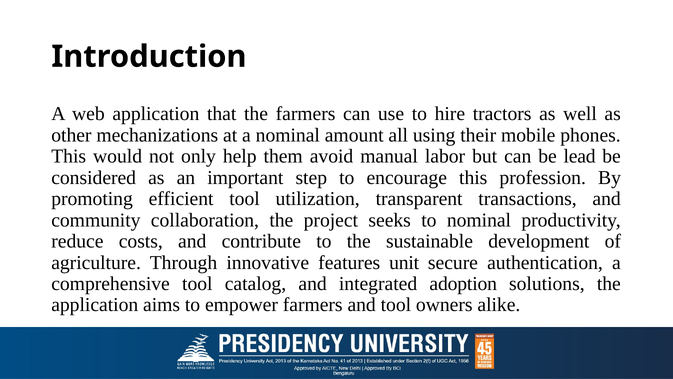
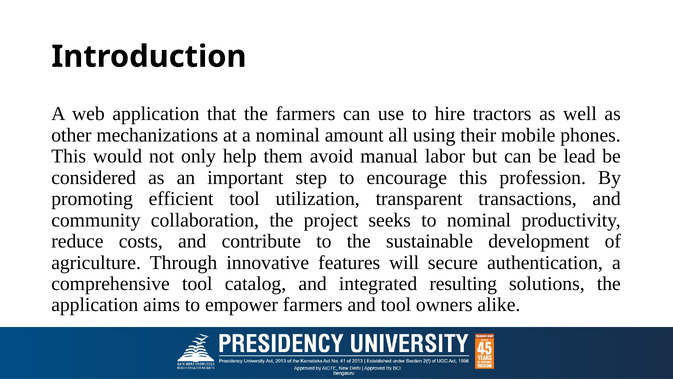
unit: unit -> will (404, 262)
adoption: adoption -> resulting (463, 283)
